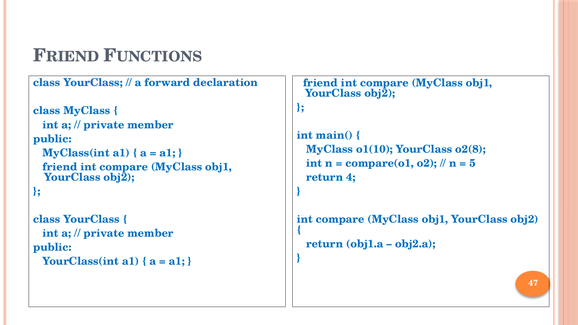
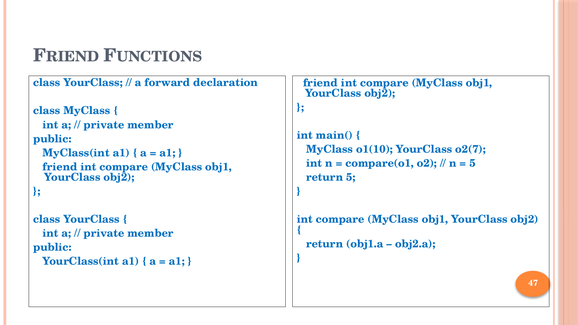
o2(8: o2(8 -> o2(7 (471, 149)
return 4: 4 -> 5 (351, 177)
